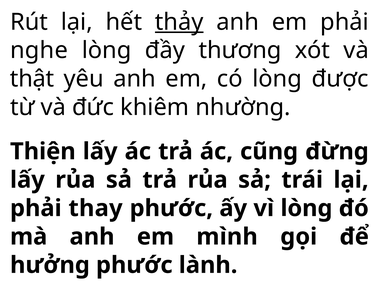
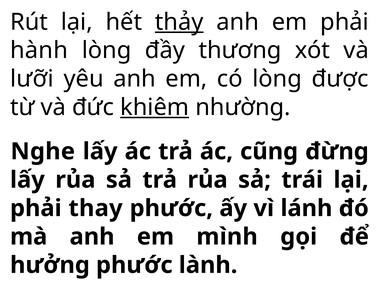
nghe: nghe -> hành (39, 50)
thật: thật -> lưỡi (32, 79)
khiêm underline: none -> present (155, 107)
Thiện: Thiện -> Nghe (43, 152)
vì lòng: lòng -> lánh (306, 208)
